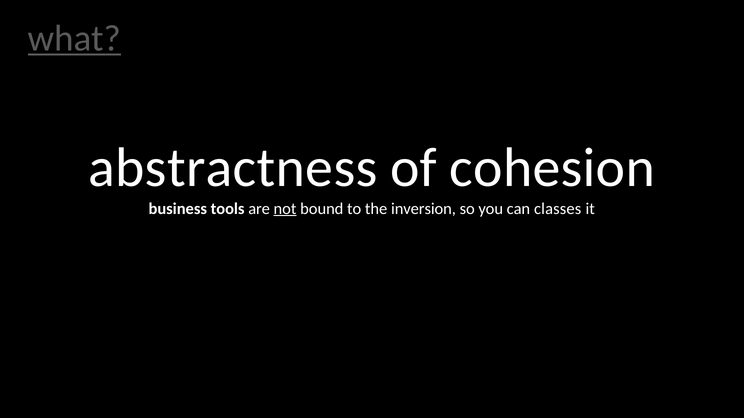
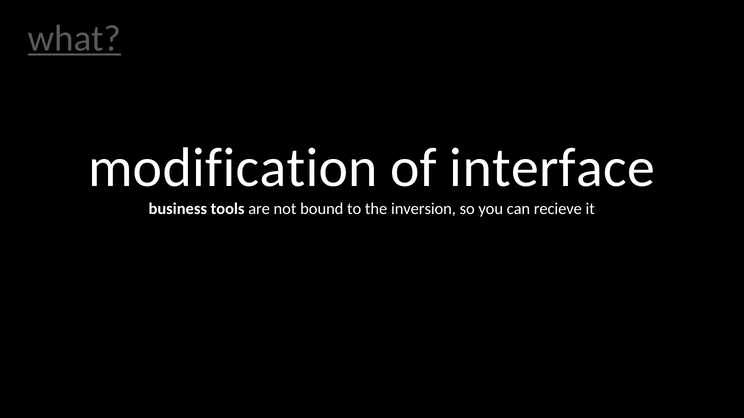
abstractness: abstractness -> modification (233, 168)
cohesion: cohesion -> interface (552, 168)
not underline: present -> none (285, 209)
classes: classes -> recieve (558, 209)
